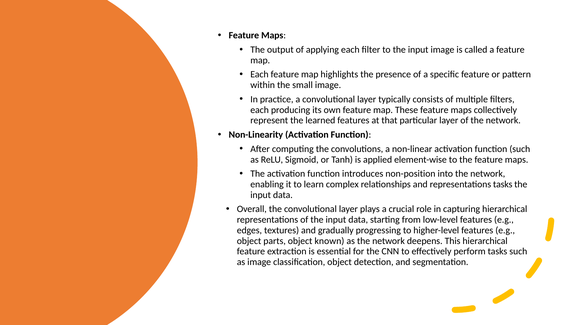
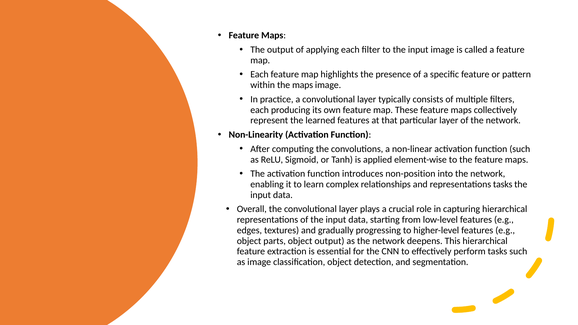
the small: small -> maps (303, 85)
object known: known -> output (329, 241)
